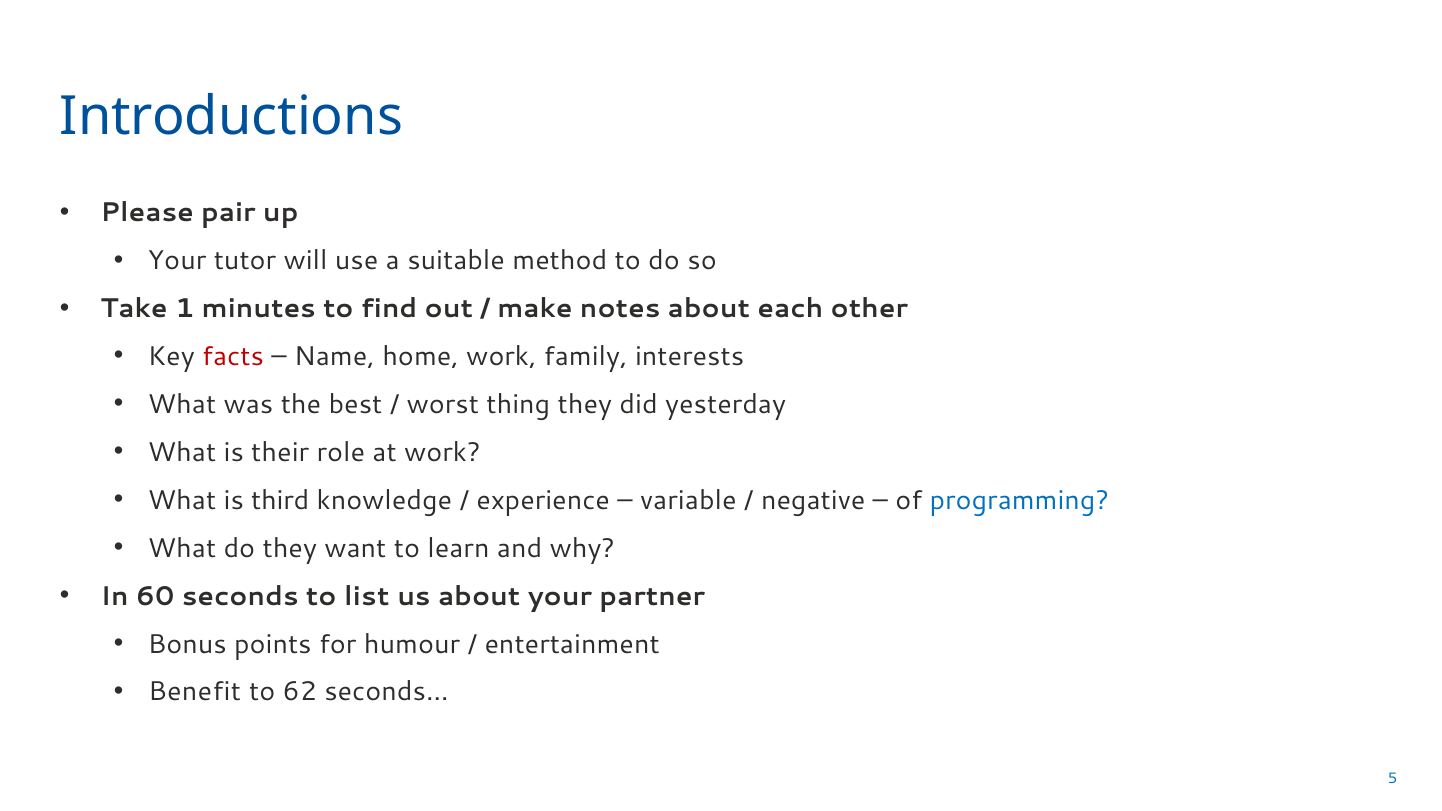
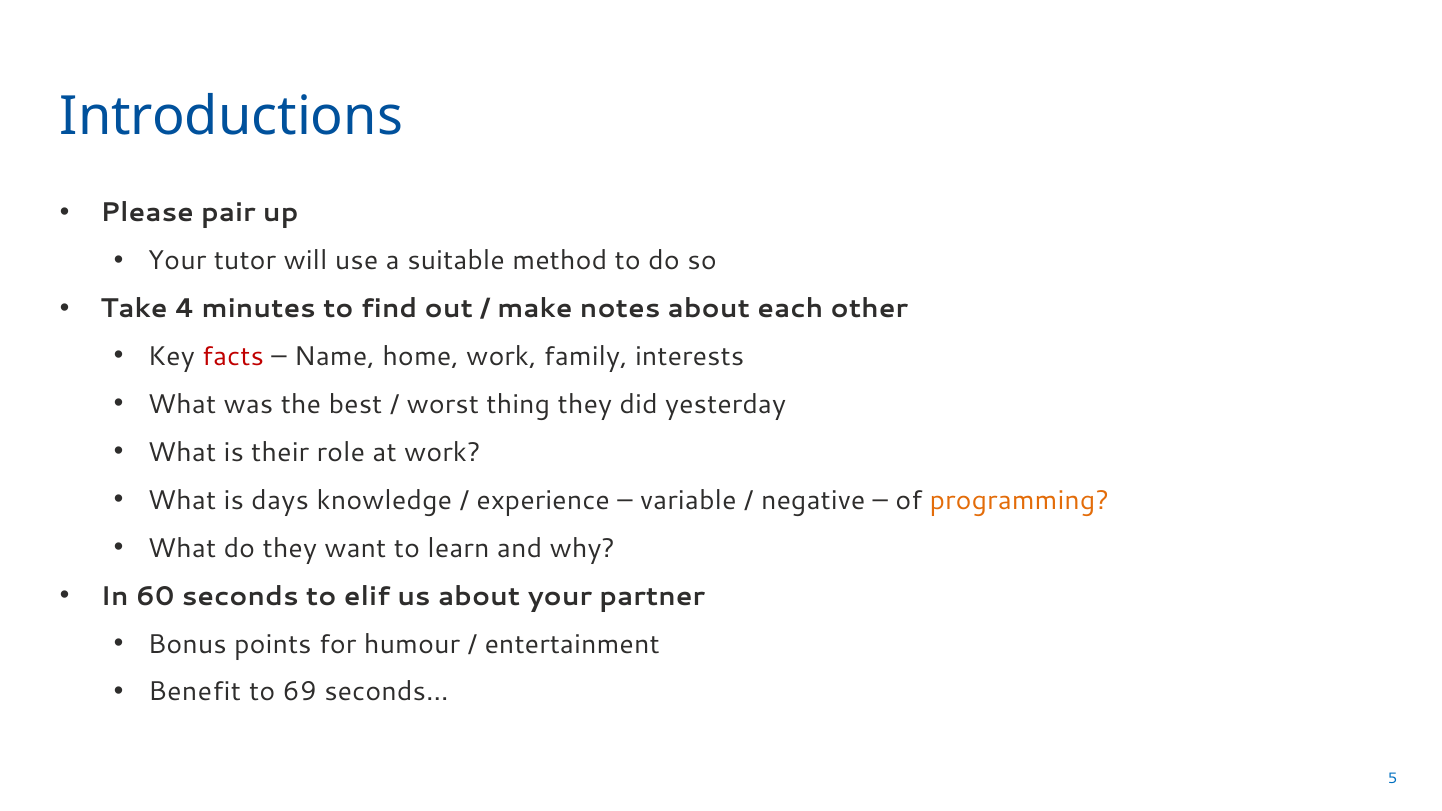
1: 1 -> 4 (185, 309)
third: third -> days (280, 500)
programming colour: blue -> orange (1019, 500)
list: list -> elif (367, 596)
62: 62 -> 69 (300, 692)
